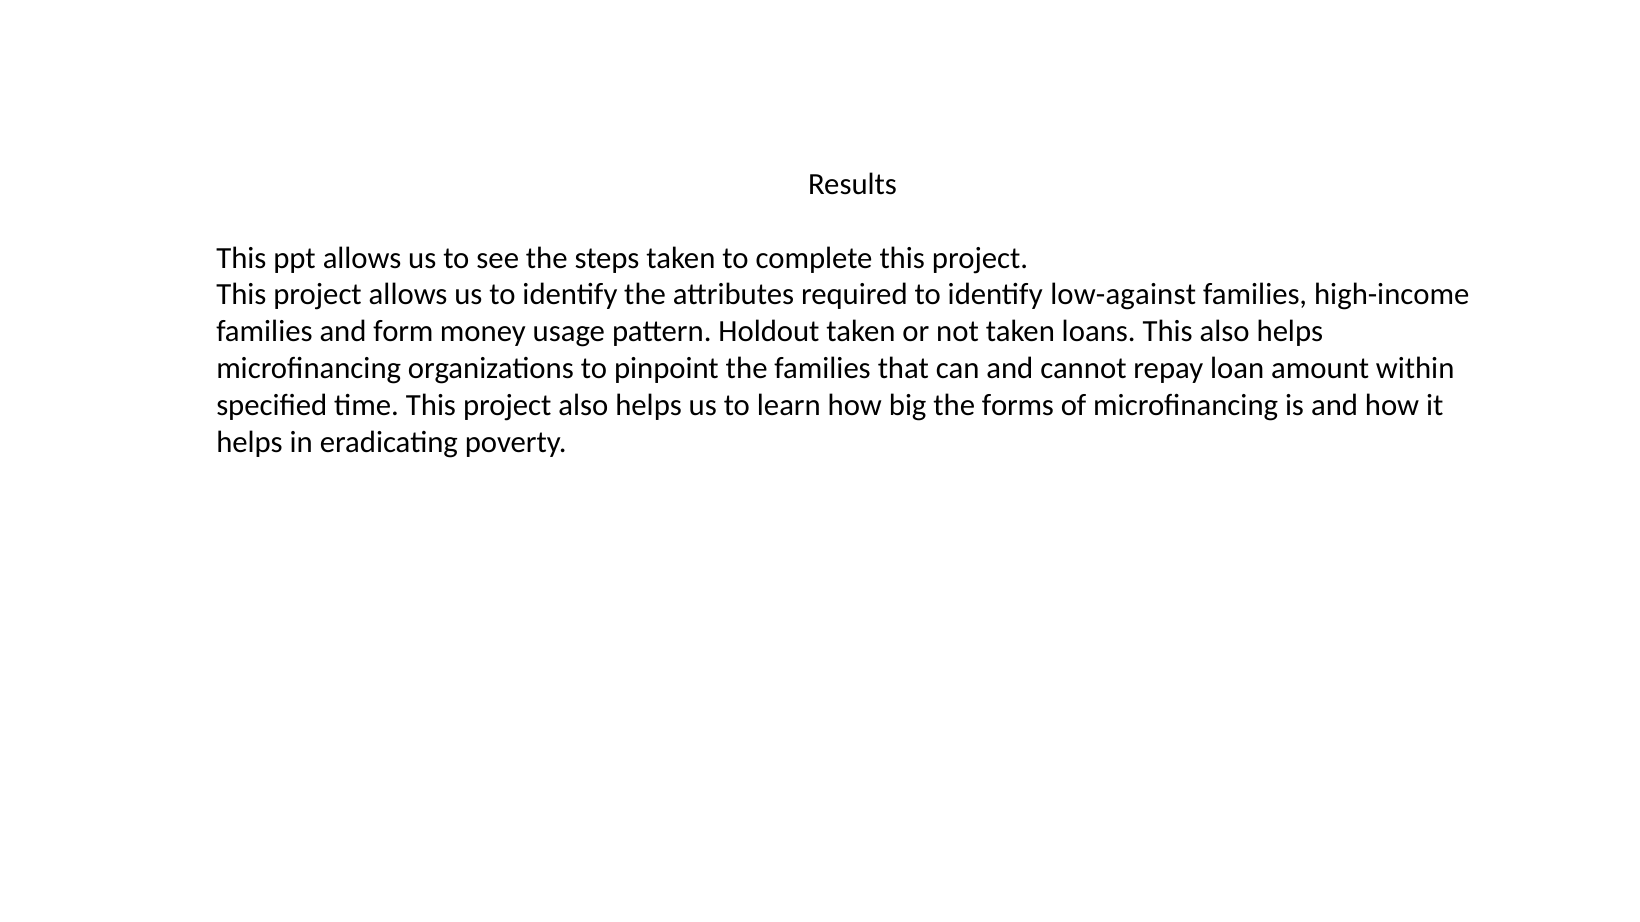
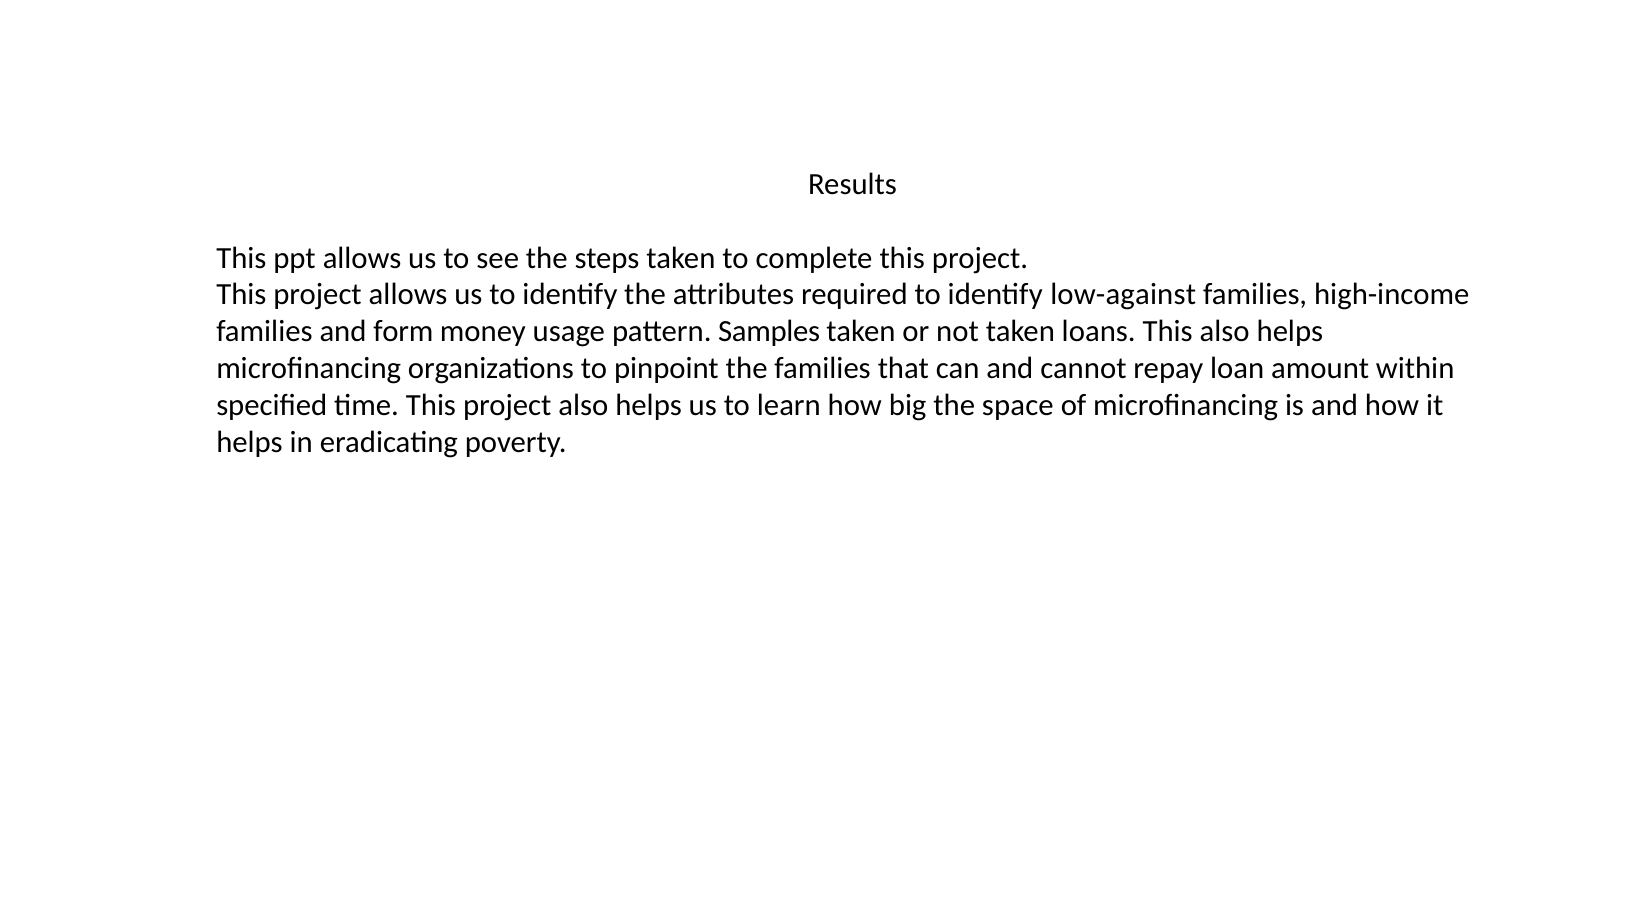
Holdout: Holdout -> Samples (769, 332)
forms: forms -> space (1018, 406)
